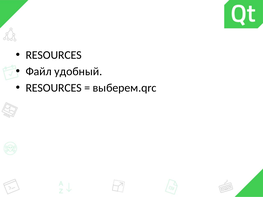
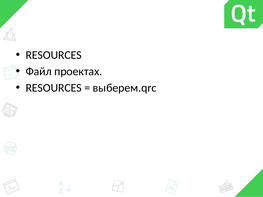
удобный: удобный -> проектах (78, 72)
